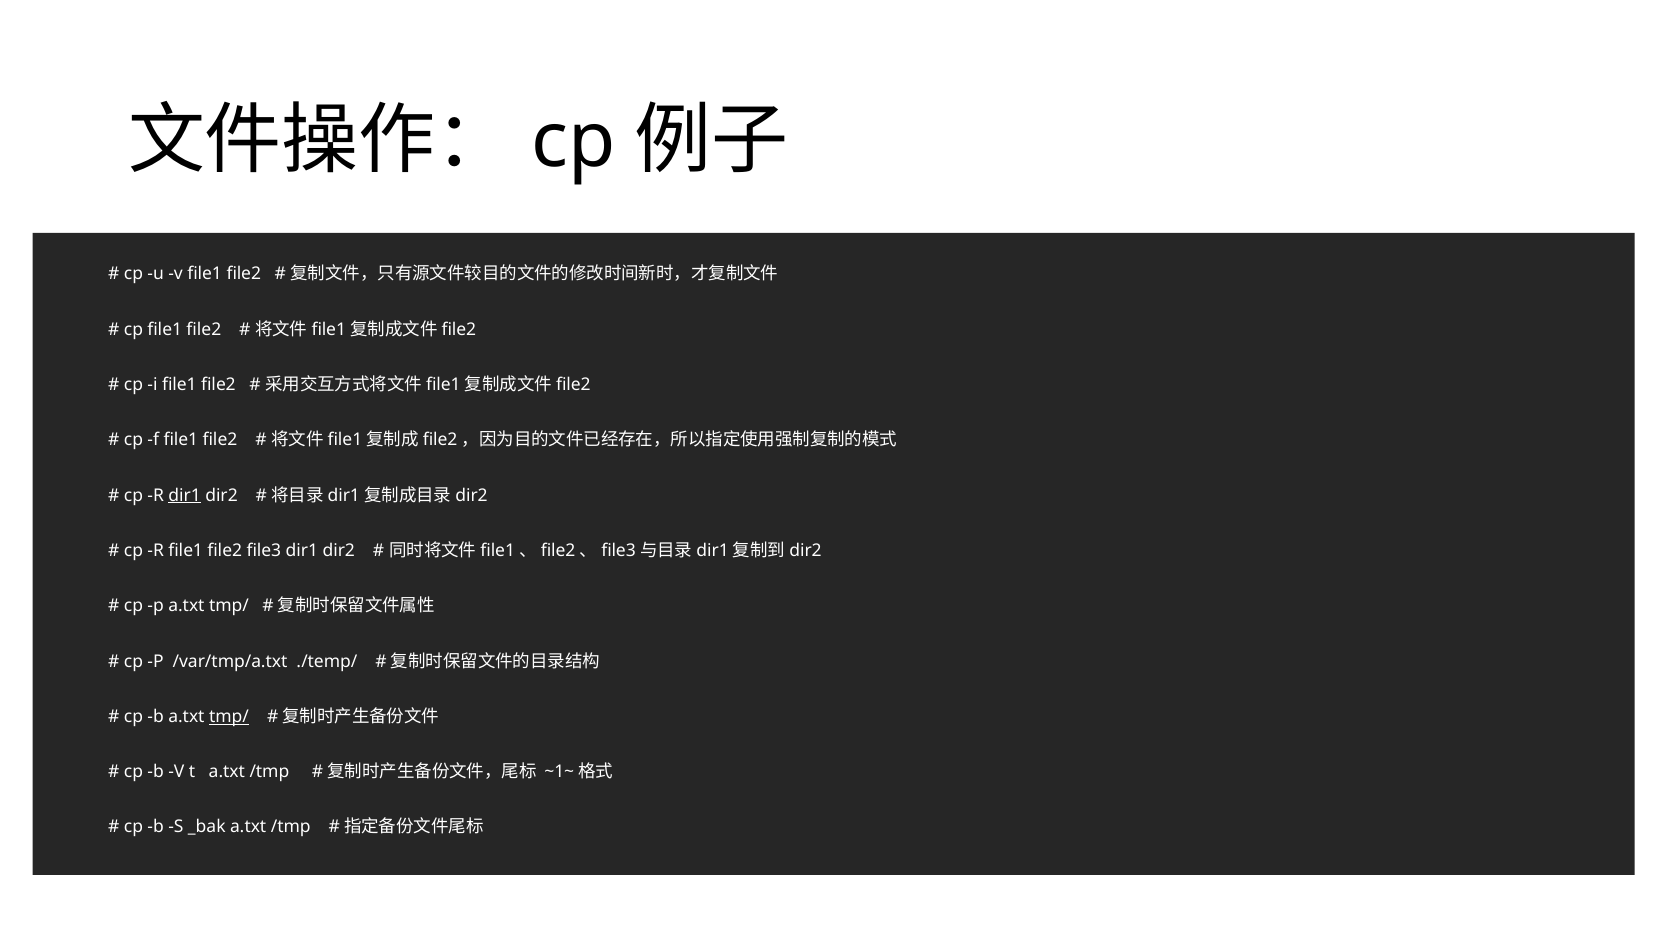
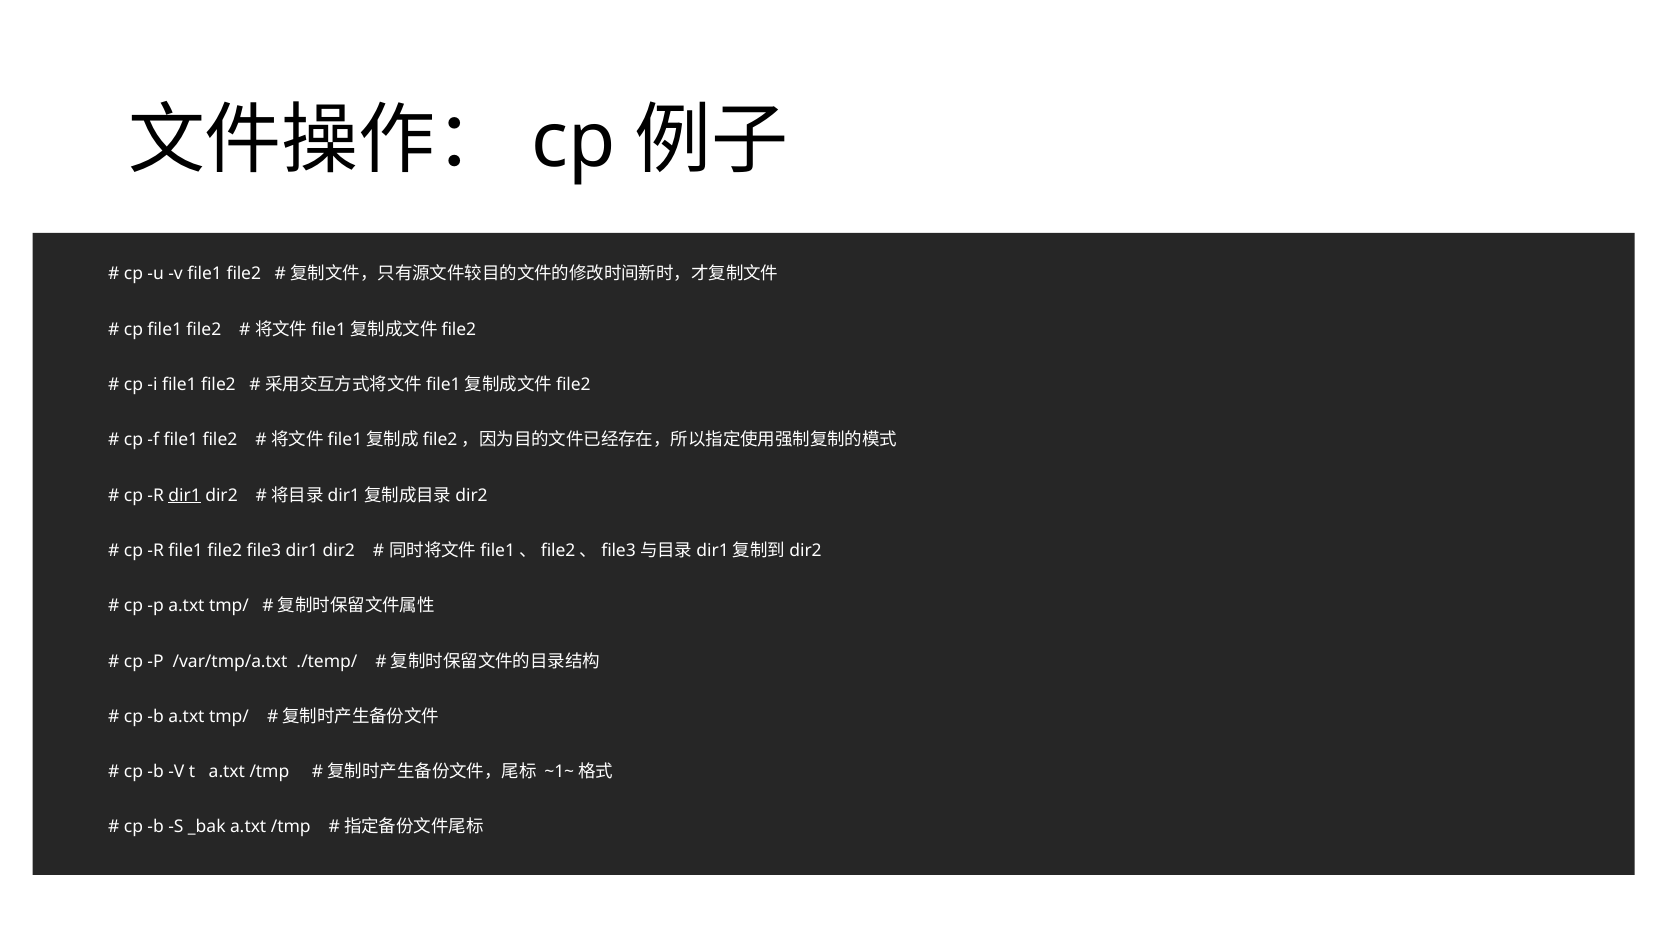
tmp/ underline: present -> none (229, 716)
